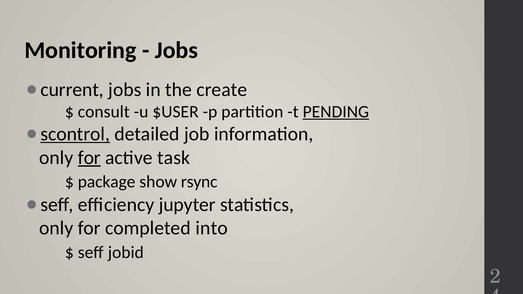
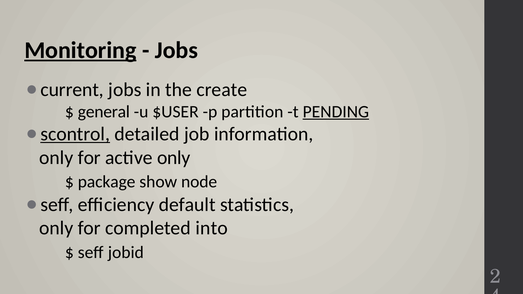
Monitoring underline: none -> present (80, 50)
consult: consult -> general (104, 112)
for underline: present -> none (89, 158)
active task: task -> only (174, 158)
rsync: rsync -> node (199, 182)
jupyter: jupyter -> default (187, 205)
